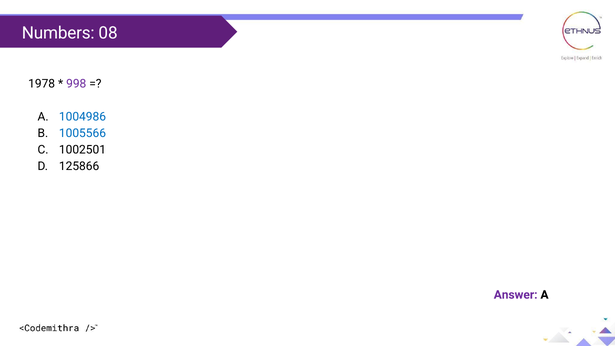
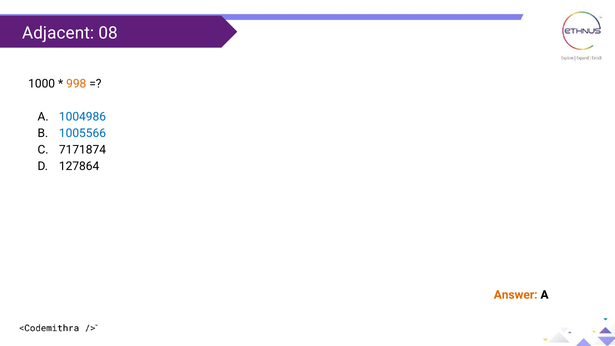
Numbers: Numbers -> Adjacent (58, 33)
1978: 1978 -> 1000 (42, 84)
998 colour: purple -> orange (76, 84)
1002501: 1002501 -> 7171874 (82, 150)
125866: 125866 -> 127864 (79, 166)
Answer colour: purple -> orange (516, 295)
